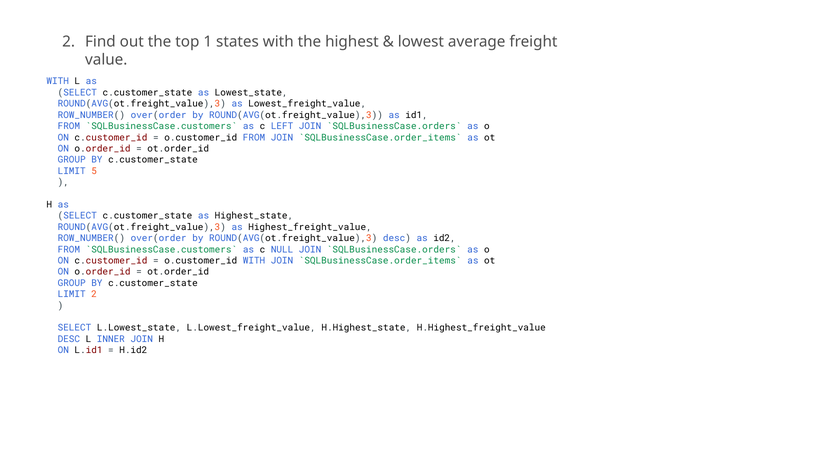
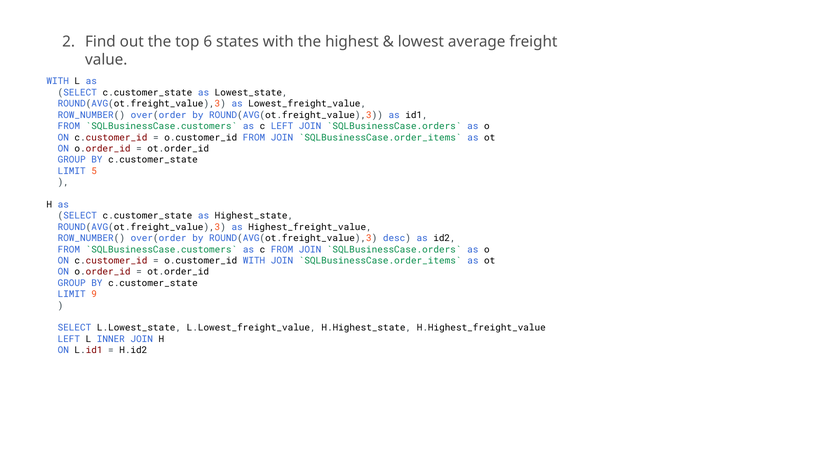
1: 1 -> 6 (208, 42)
c NULL: NULL -> FROM (282, 249)
LIMIT 2: 2 -> 9 (94, 294)
DESC: DESC -> LEFT (69, 339)
